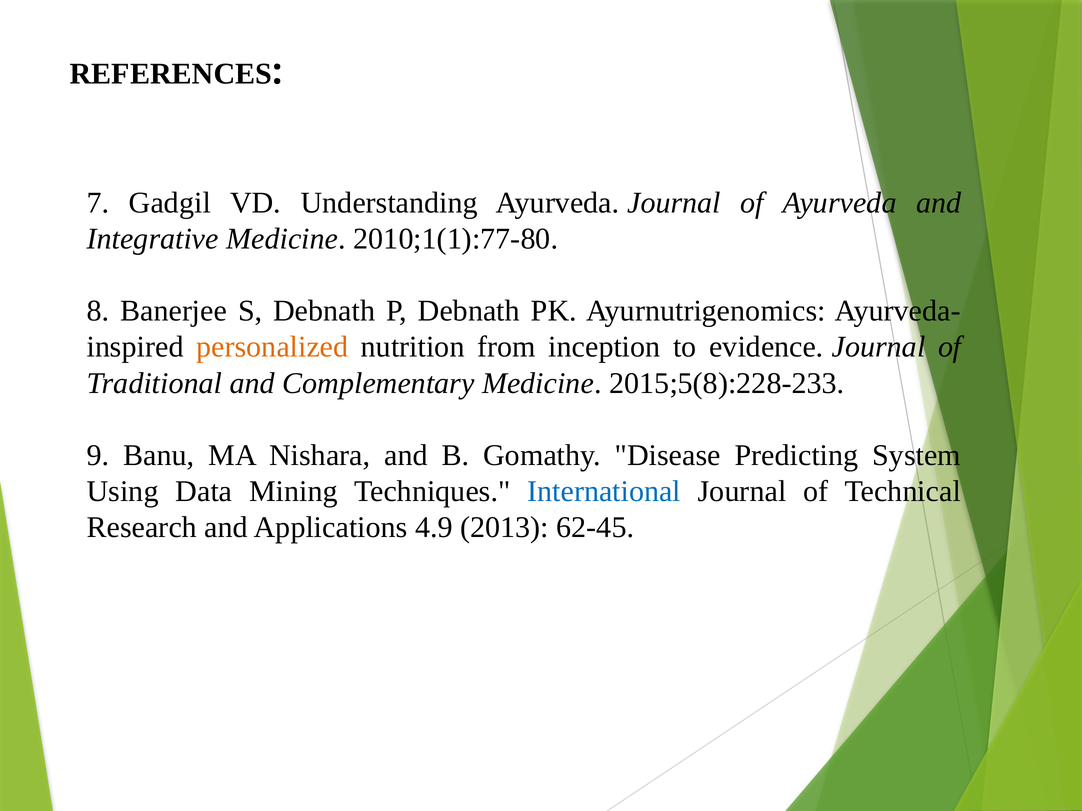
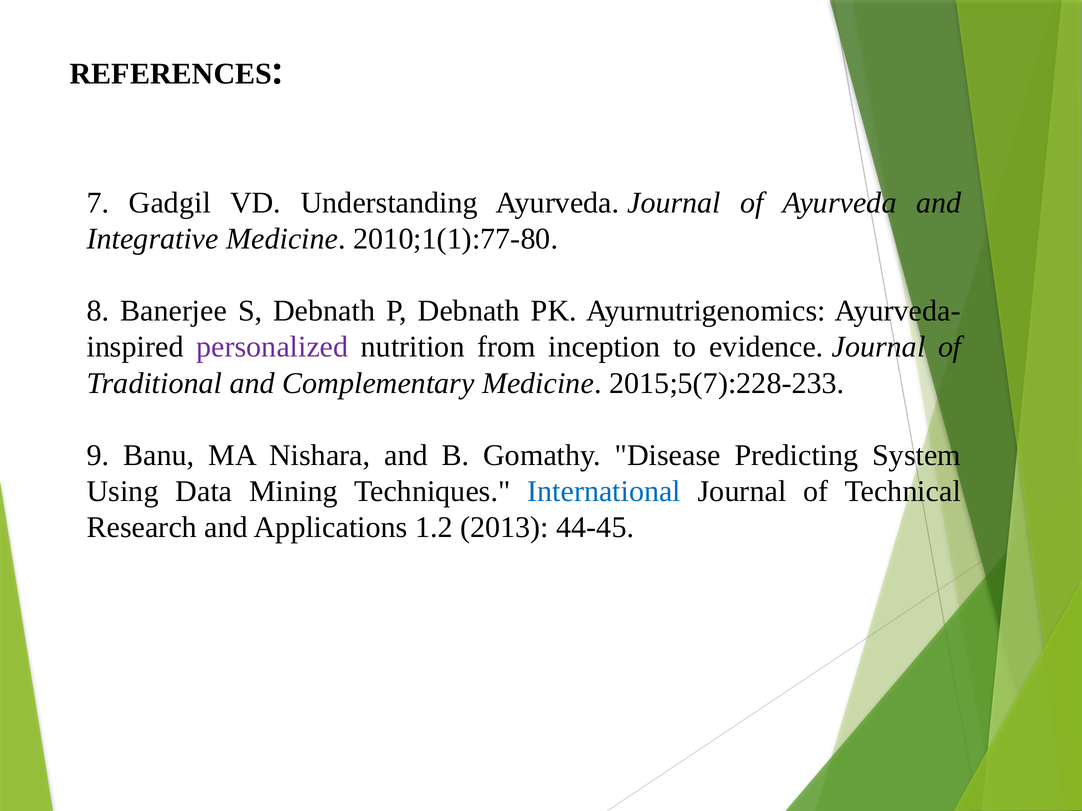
personalized colour: orange -> purple (272, 347)
2015;5(8):228-233: 2015;5(8):228-233 -> 2015;5(7):228-233 (727, 383)
4.9: 4.9 -> 1.2 (434, 528)
62-45: 62-45 -> 44-45 (595, 528)
